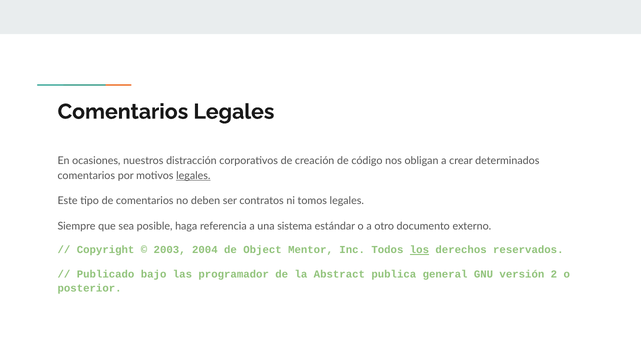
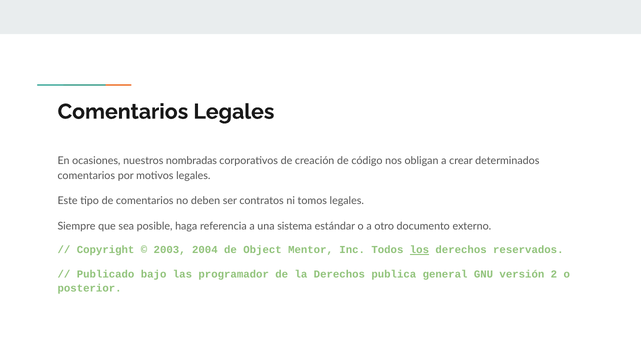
distracción: distracción -> nombradas (191, 161)
legales underline: present -> none (193, 176)
la Abstract: Abstract -> Derechos (339, 275)
